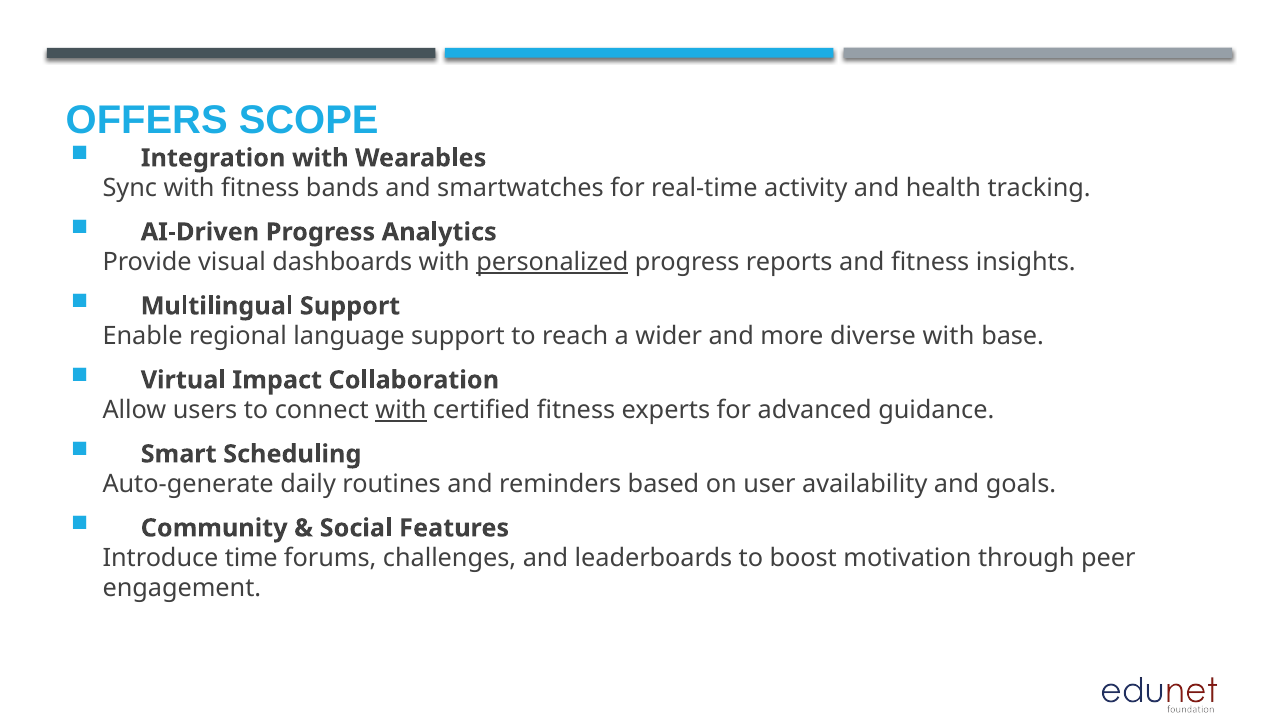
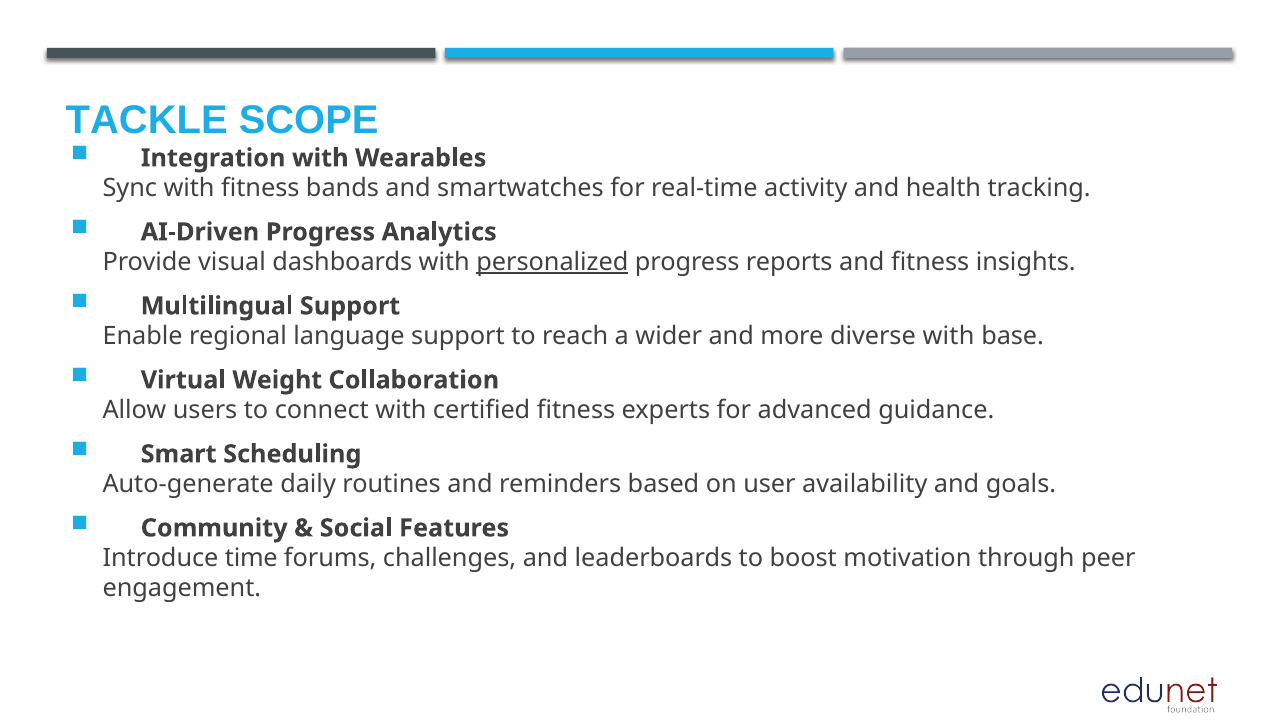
OFFERS: OFFERS -> TACKLE (147, 120)
Impact: Impact -> Weight (277, 380)
with underline: present -> none (401, 410)
